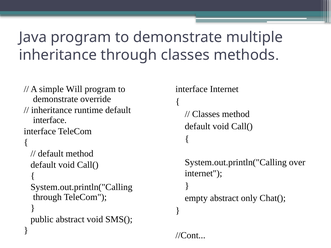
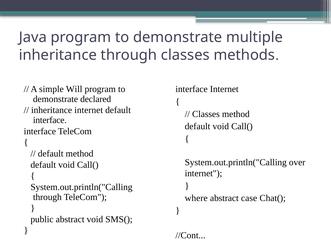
override: override -> declared (96, 99)
inheritance runtime: runtime -> internet (89, 110)
empty: empty -> where (196, 198)
only: only -> case (249, 198)
